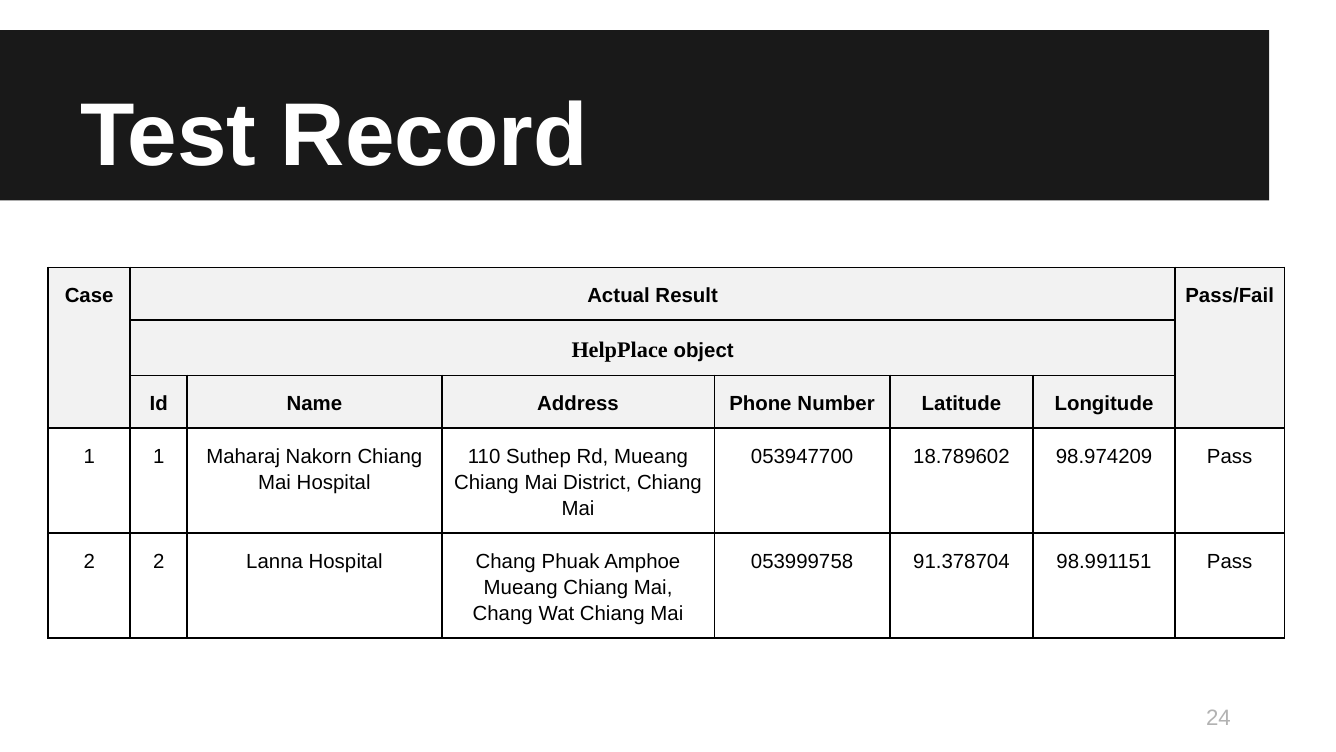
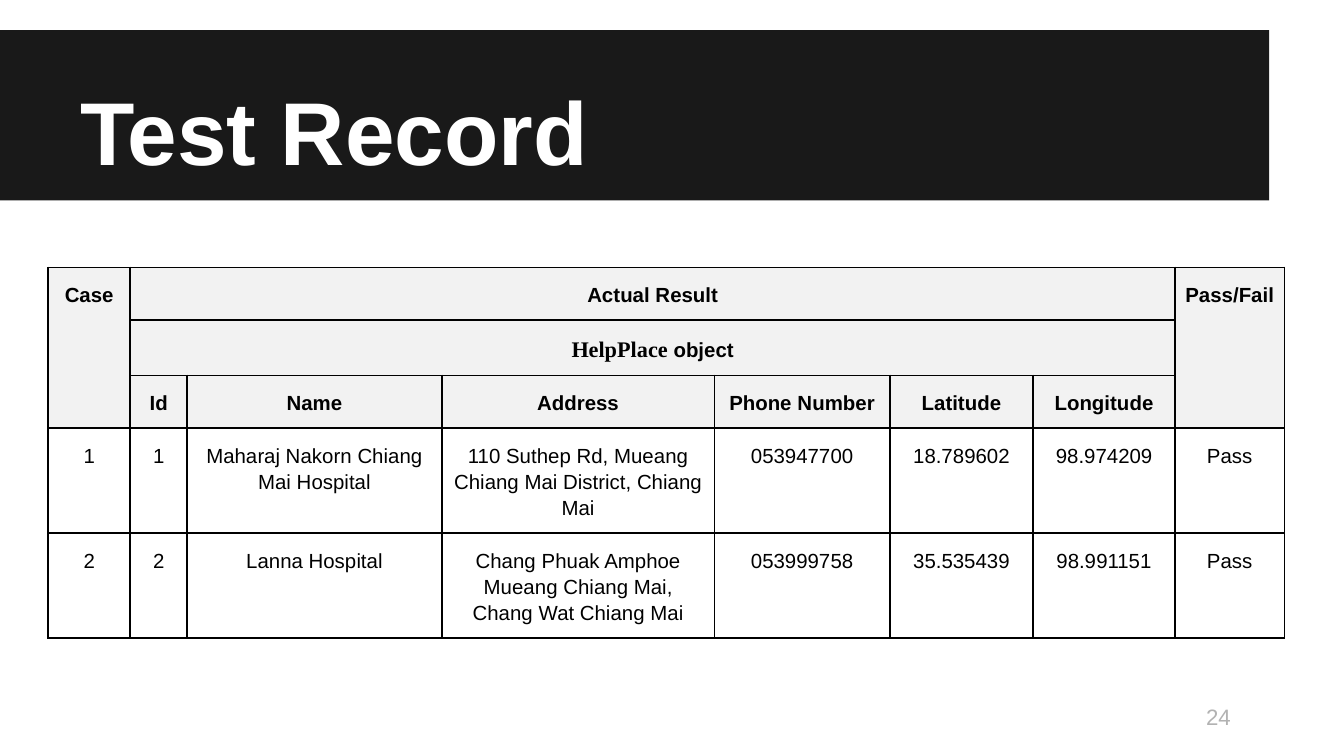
91.378704: 91.378704 -> 35.535439 (961, 561)
